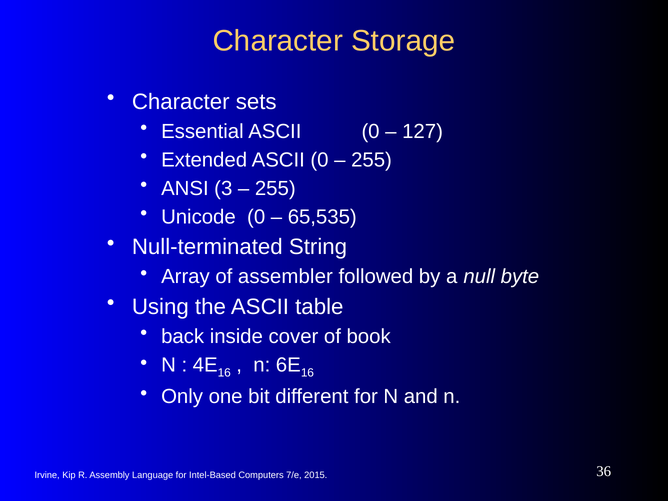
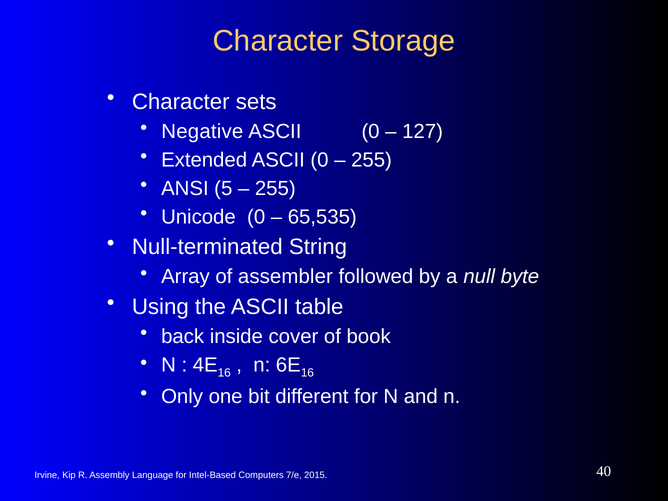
Essential: Essential -> Negative (202, 131)
3: 3 -> 5 (223, 188)
36: 36 -> 40 (604, 471)
